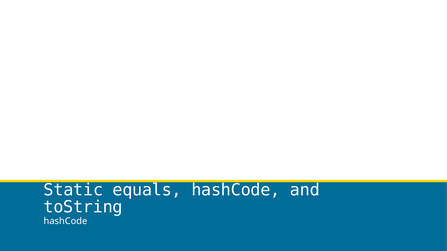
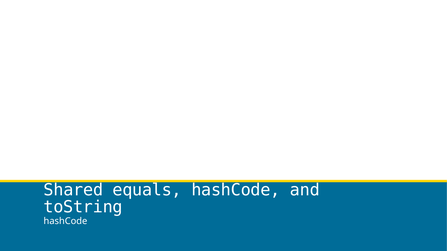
Static: Static -> Shared (73, 190)
